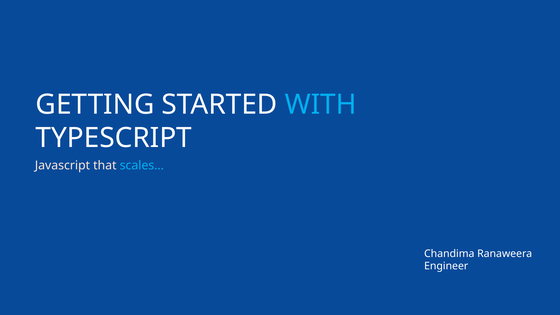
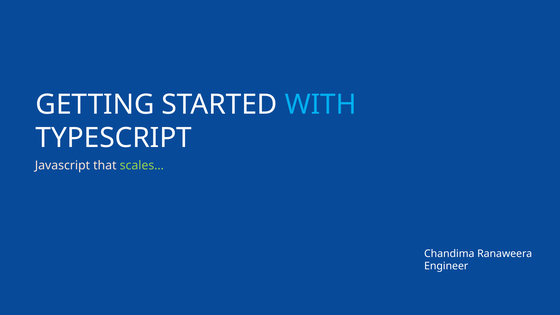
scales… colour: light blue -> light green (142, 165)
